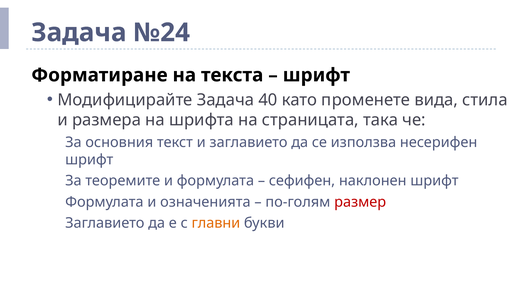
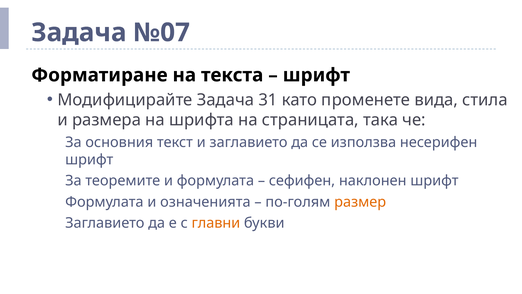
№24: №24 -> №07 (162, 33)
40: 40 -> 31 (268, 100)
размер colour: red -> orange (360, 202)
